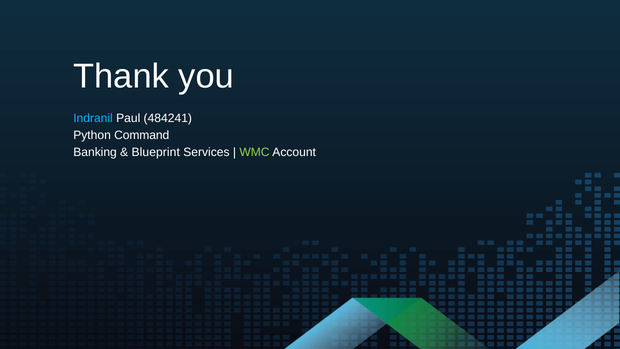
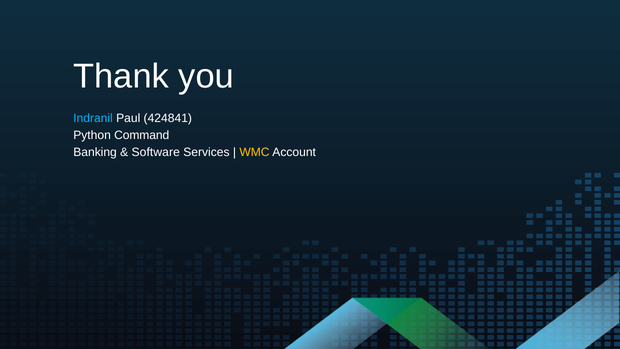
484241: 484241 -> 424841 (168, 118)
Blueprint: Blueprint -> Software (156, 152)
WMC colour: light green -> yellow (254, 152)
